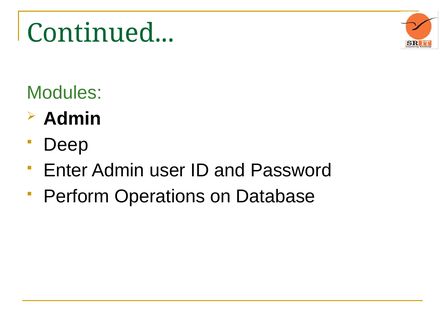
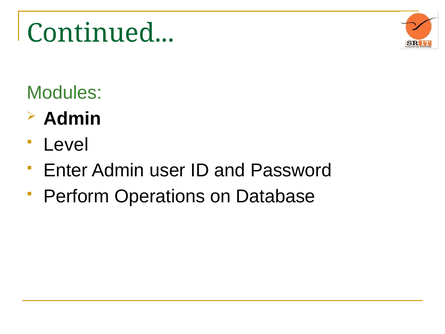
Deep: Deep -> Level (66, 144)
